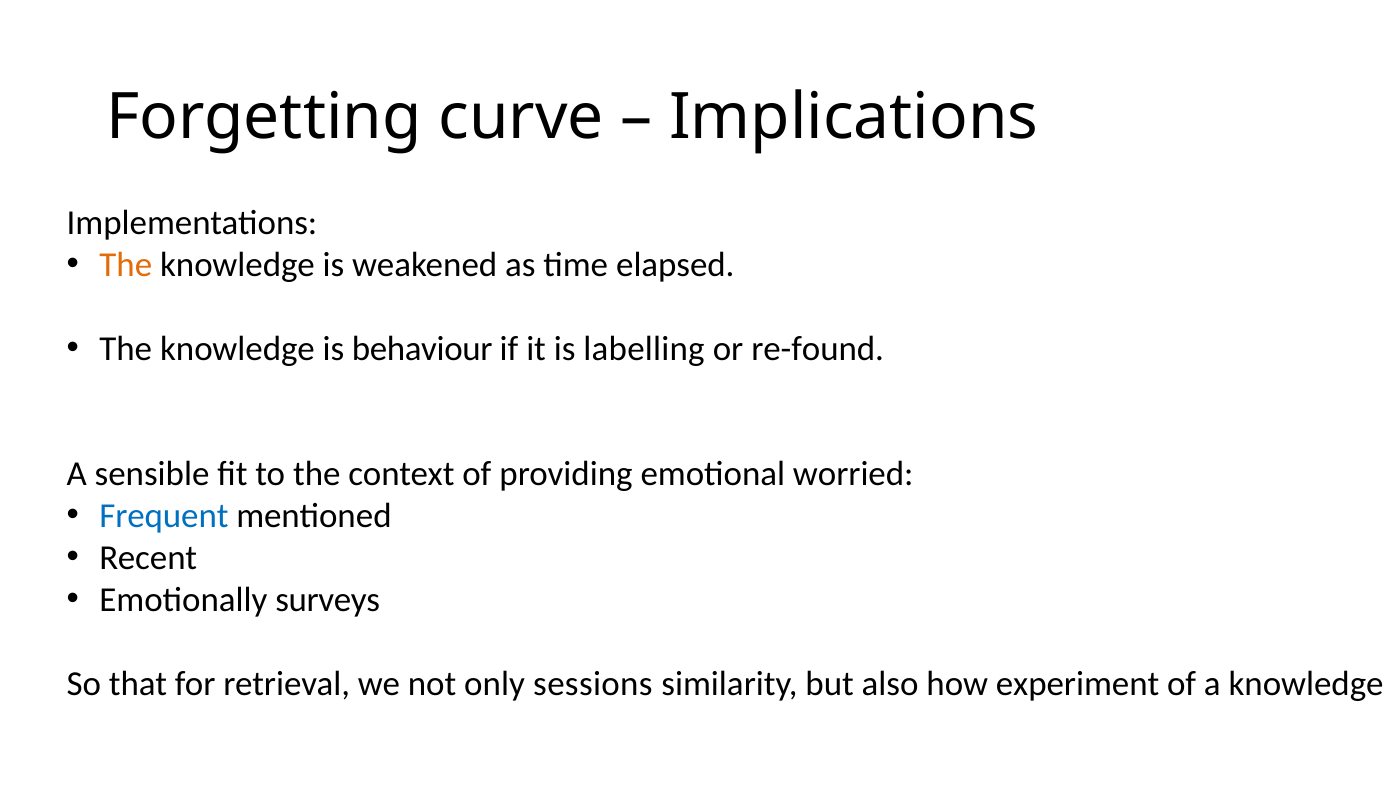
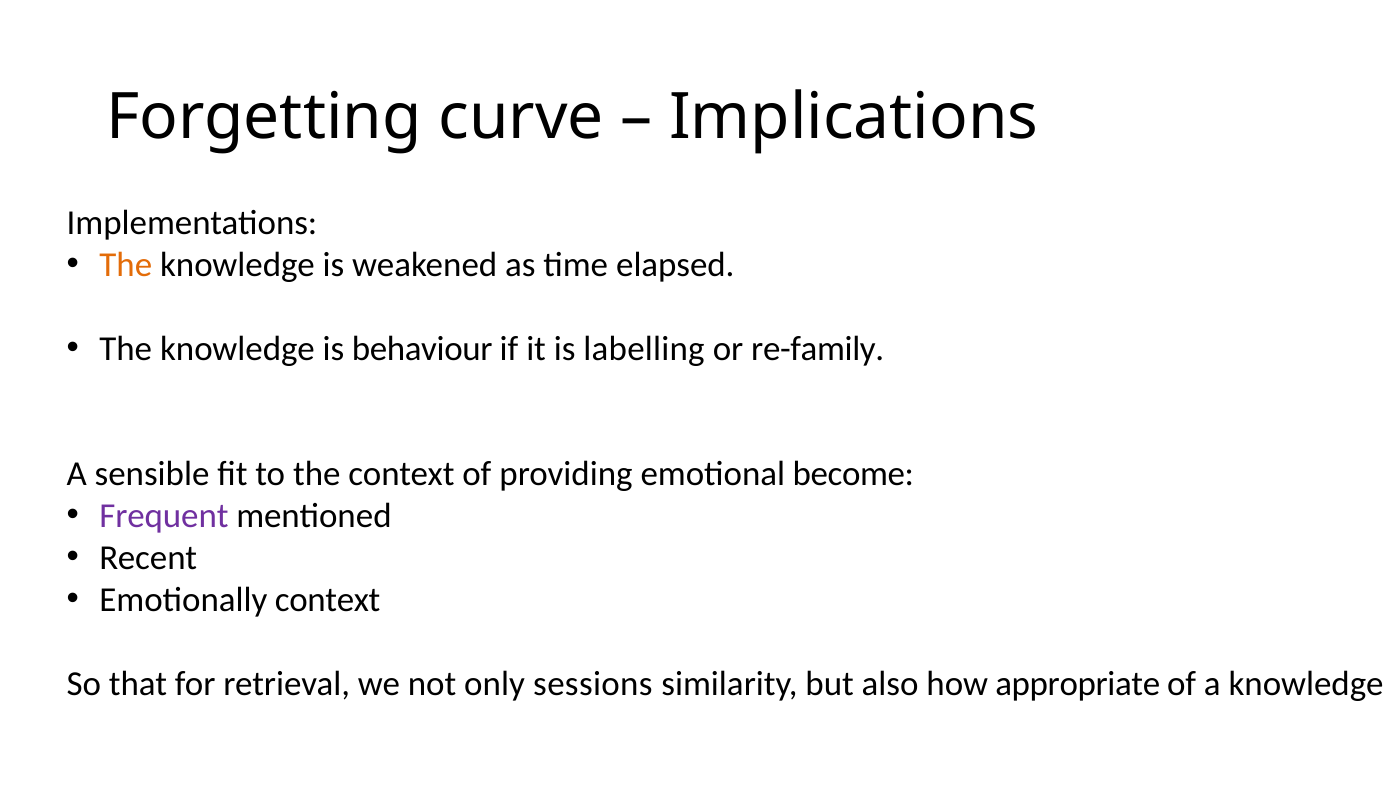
re-found: re-found -> re-family (818, 348)
worried: worried -> become (853, 474)
Frequent colour: blue -> purple (164, 516)
Emotionally surveys: surveys -> context (328, 600)
experiment: experiment -> appropriate (1078, 684)
